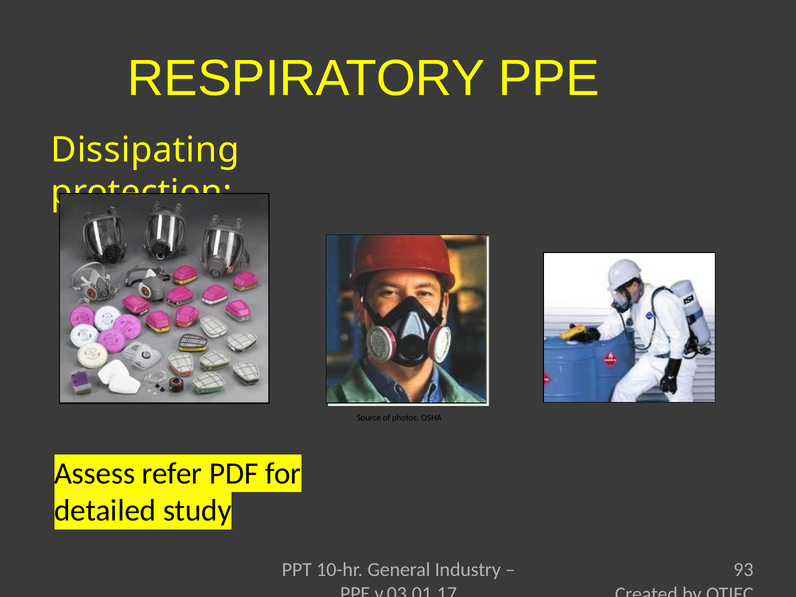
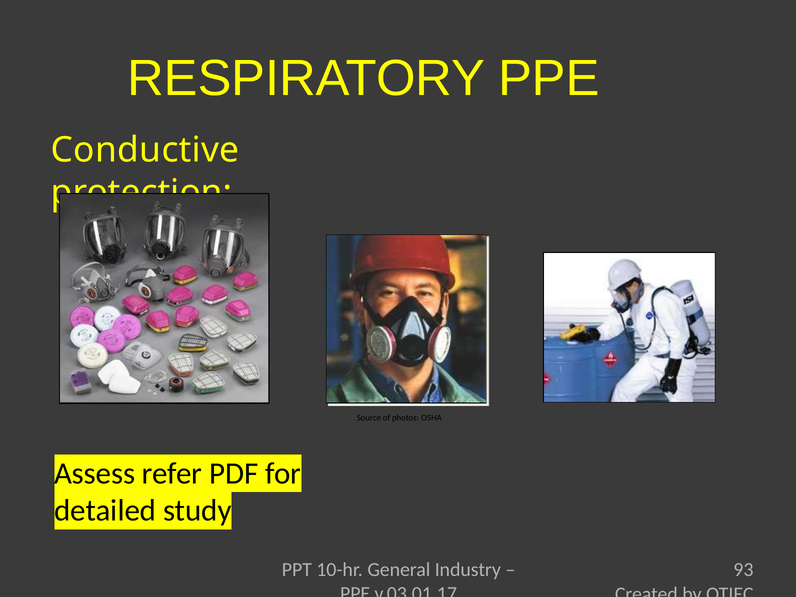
Dissipating: Dissipating -> Conductive (145, 150)
